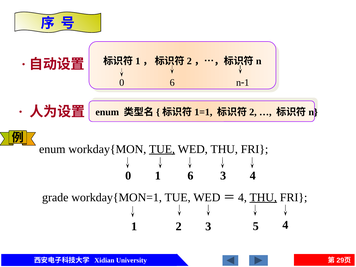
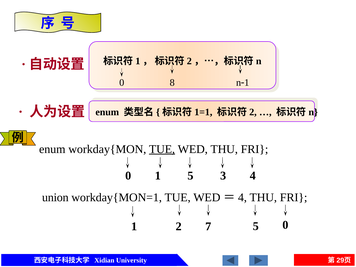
0 6: 6 -> 8 (172, 83)
1 6: 6 -> 5 (190, 176)
grade: grade -> union (55, 197)
THU underline: present -> none (263, 197)
2 3: 3 -> 7 (208, 226)
5 4: 4 -> 0 (285, 225)
